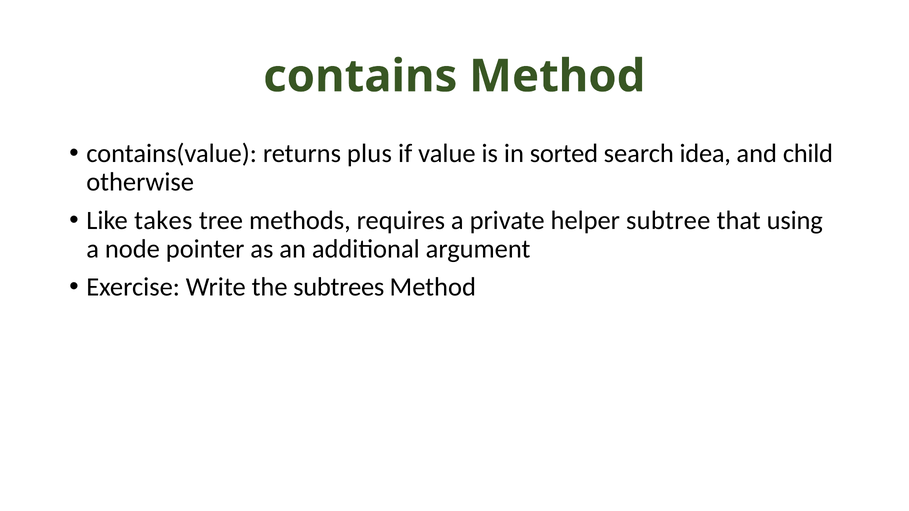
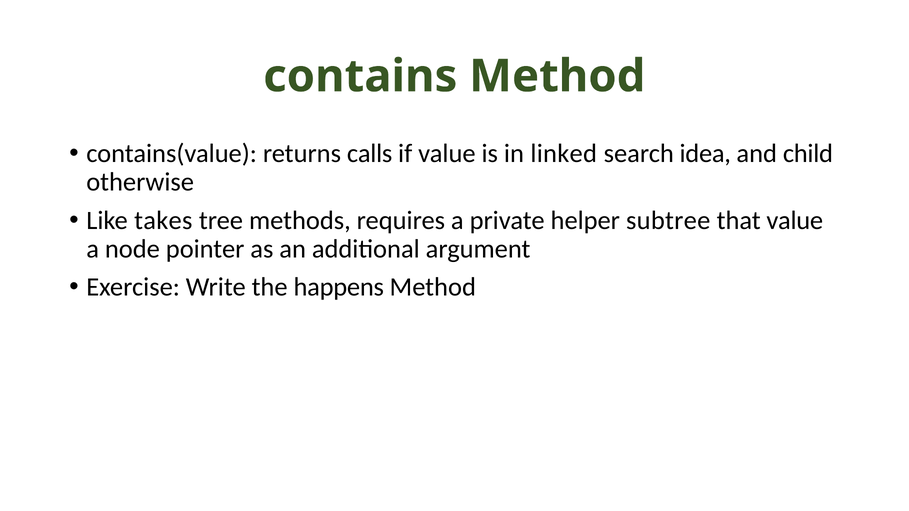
plus: plus -> calls (370, 154)
sorted: sorted -> linked (564, 154)
that using: using -> value (795, 220)
subtrees: subtrees -> happens (339, 287)
